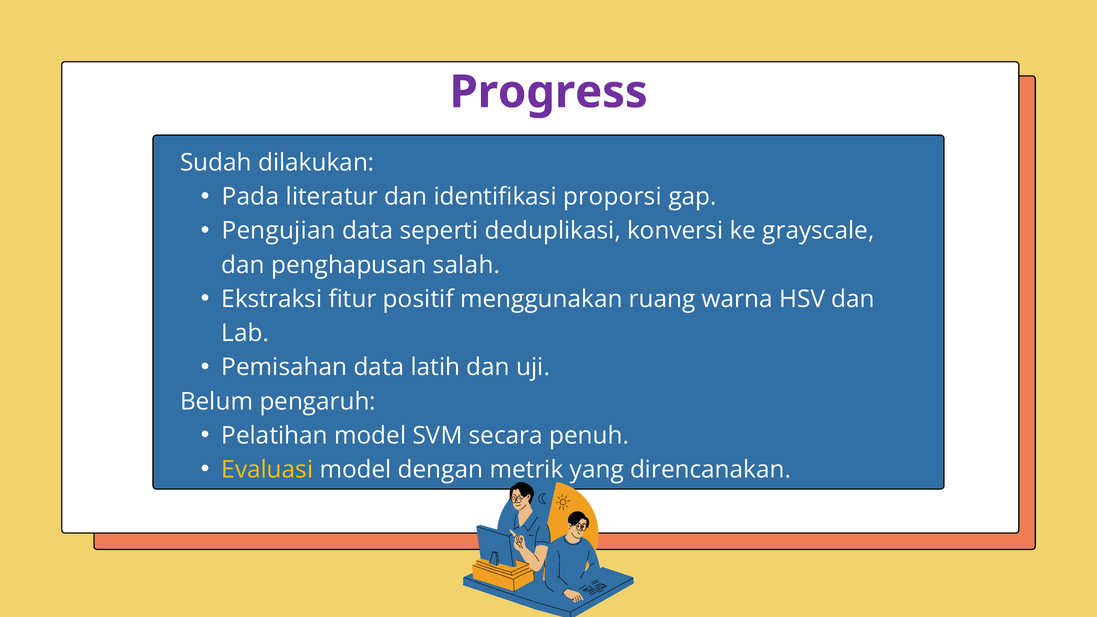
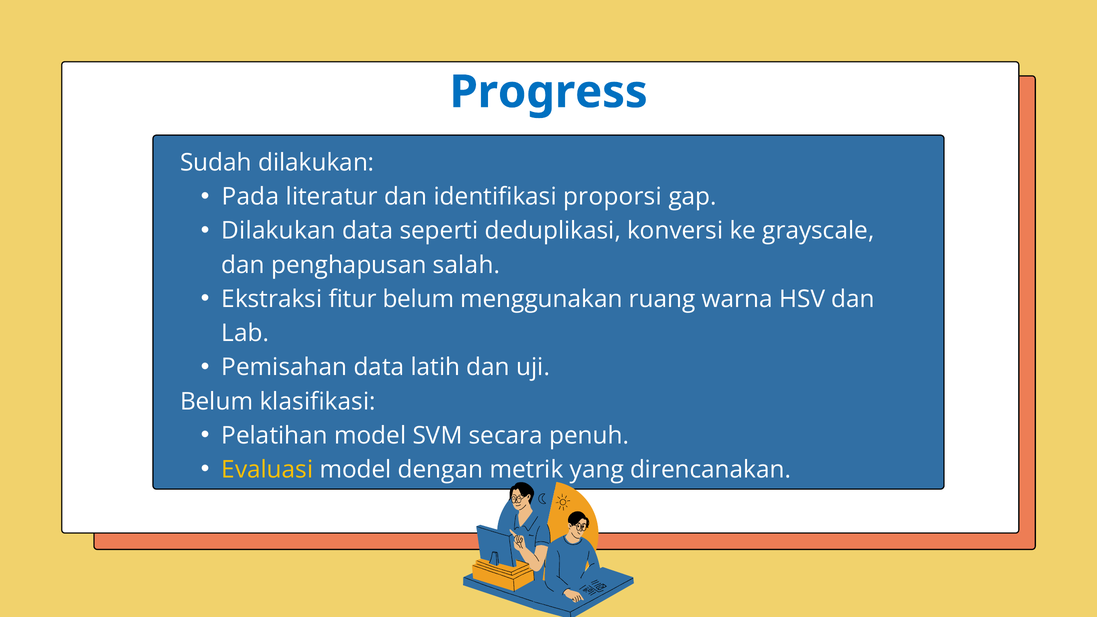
Progress colour: purple -> blue (549, 92)
Pengujian: Pengujian -> Dilakukan (279, 231)
fitur positif: positif -> belum (418, 299)
pengaruh: pengaruh -> klasifikasi (318, 402)
